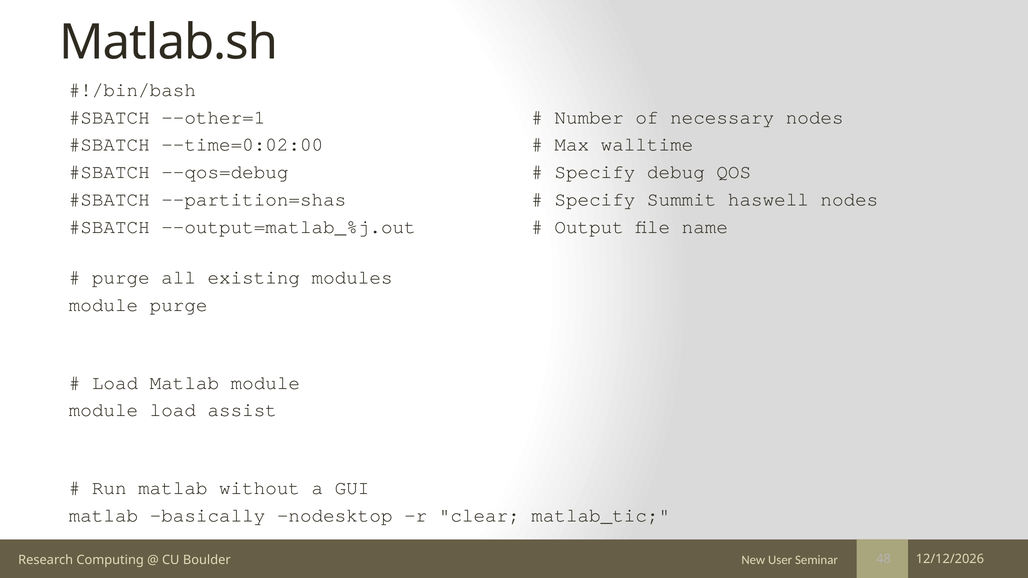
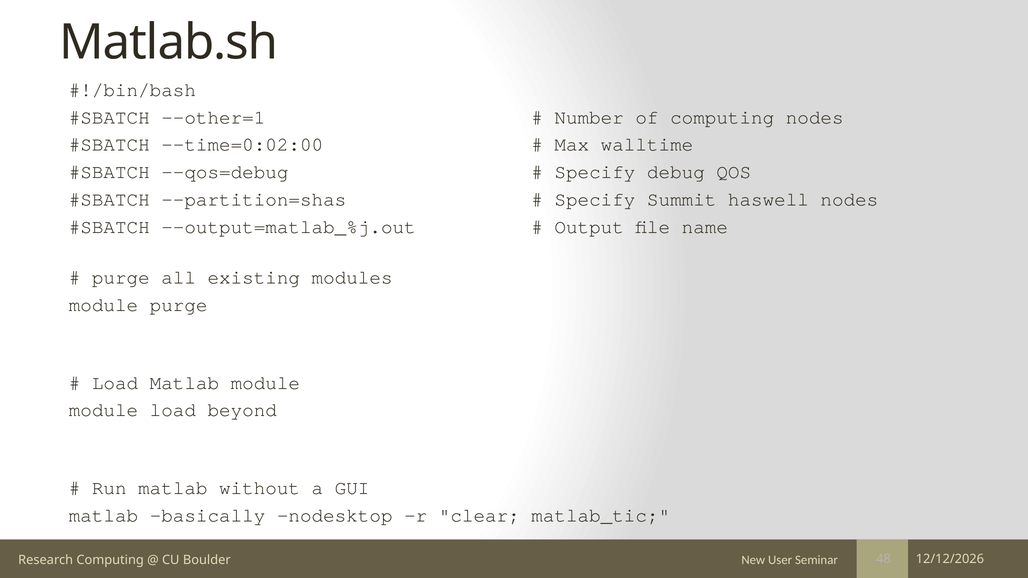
of necessary: necessary -> computing (722, 117)
assist: assist -> beyond (242, 410)
